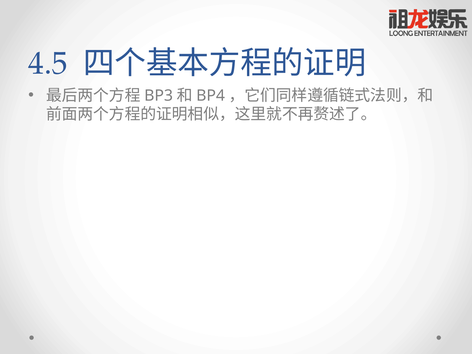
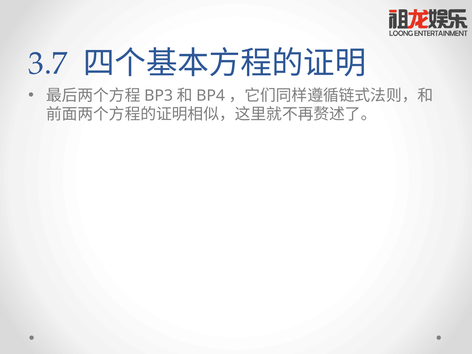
4.5: 4.5 -> 3.7 (48, 64)
